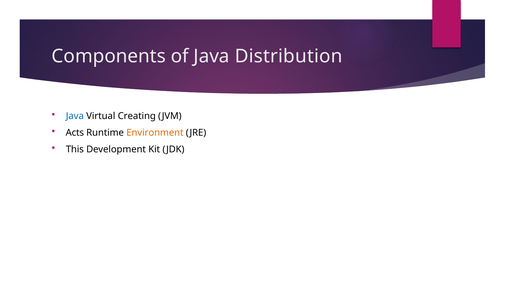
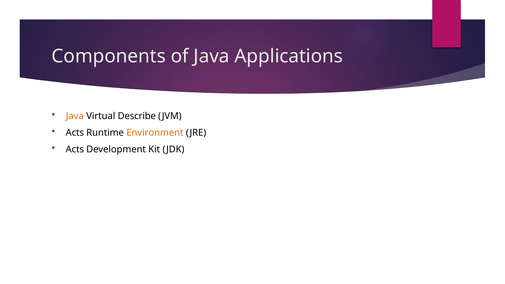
Distribution: Distribution -> Applications (289, 56)
Java colour: blue -> orange (75, 116)
Creating: Creating -> Describe (137, 116)
This: This -> Acts (75, 149)
